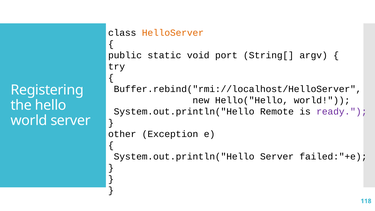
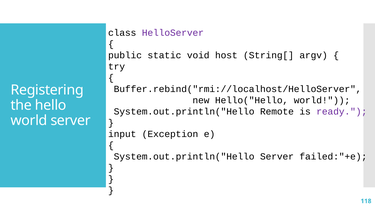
HelloServer colour: orange -> purple (173, 33)
port: port -> host (226, 55)
other: other -> input (122, 134)
